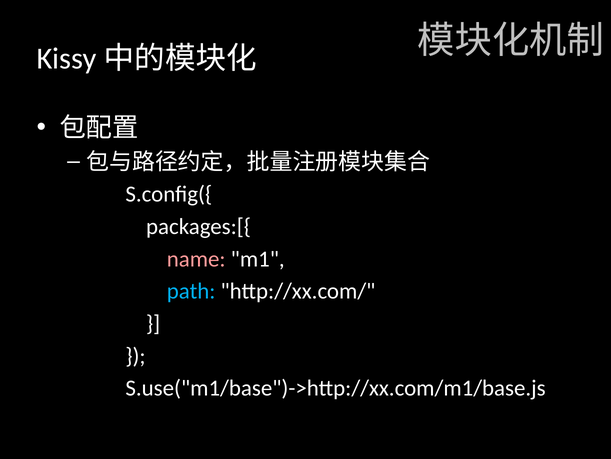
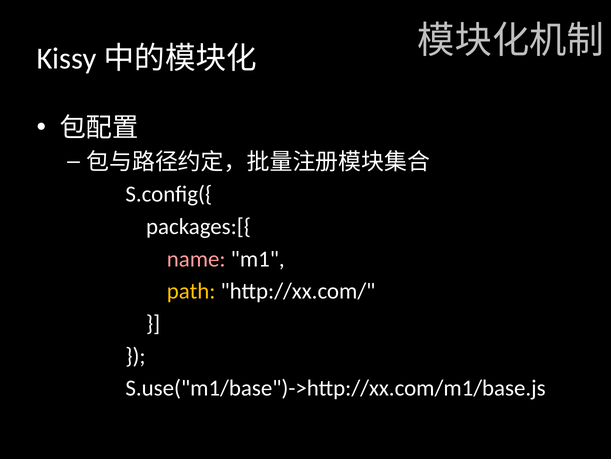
path colour: light blue -> yellow (191, 291)
